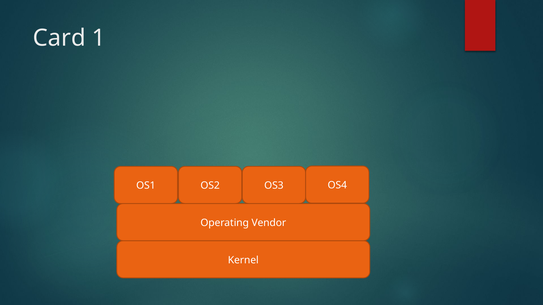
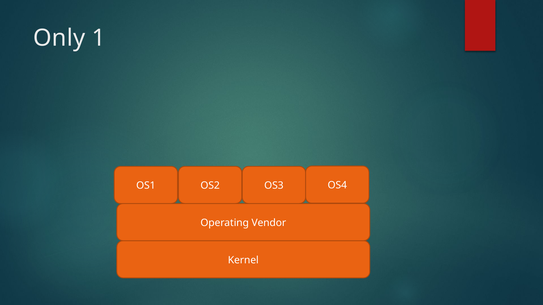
Card: Card -> Only (59, 38)
